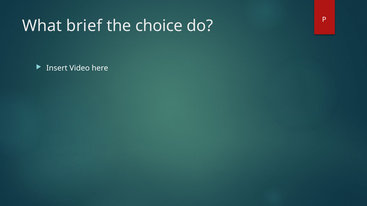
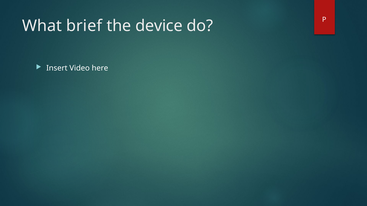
choice: choice -> device (159, 26)
